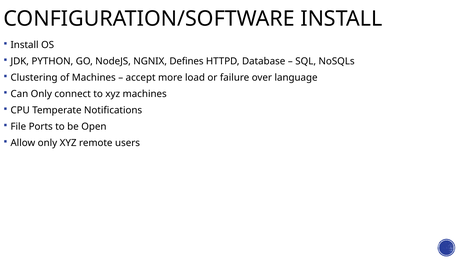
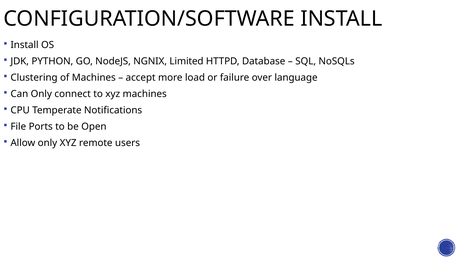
Defines: Defines -> Limited (186, 61)
